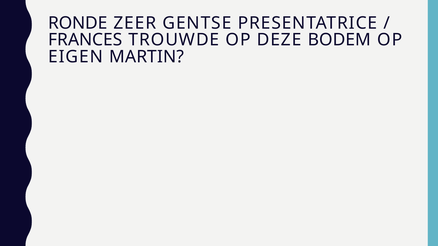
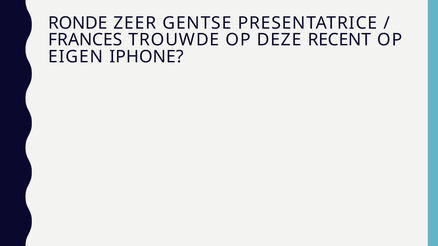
BODEM: BODEM -> RECENT (339, 40)
MARTIN: MARTIN -> IPHONE (147, 57)
